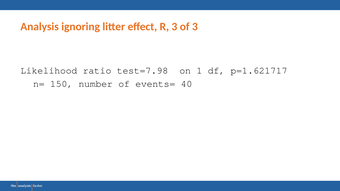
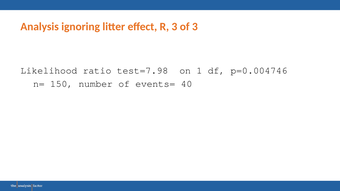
p=1.621717: p=1.621717 -> p=0.004746 (259, 71)
